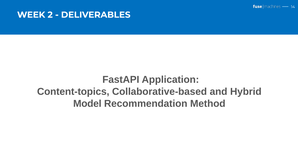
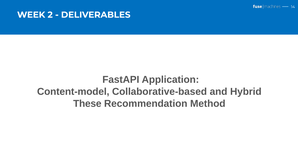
Content-topics: Content-topics -> Content-model (73, 91)
Model: Model -> These (87, 103)
